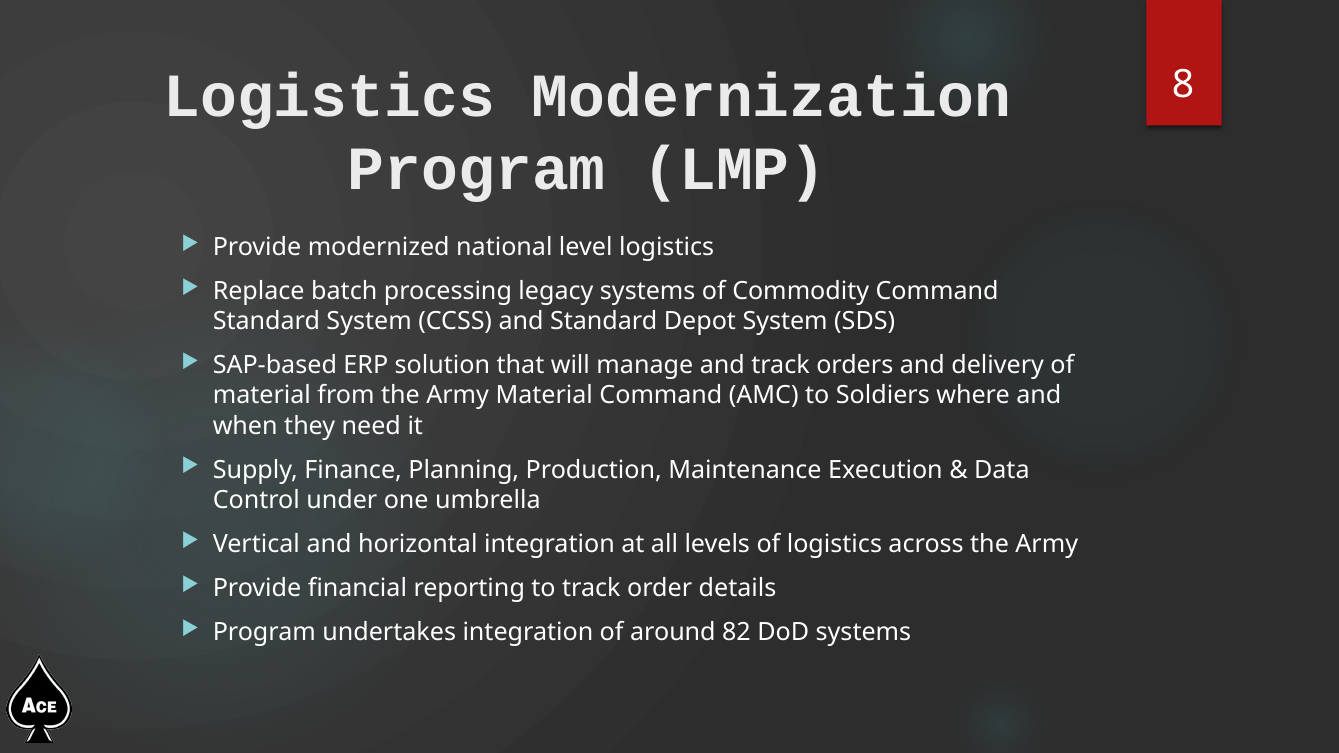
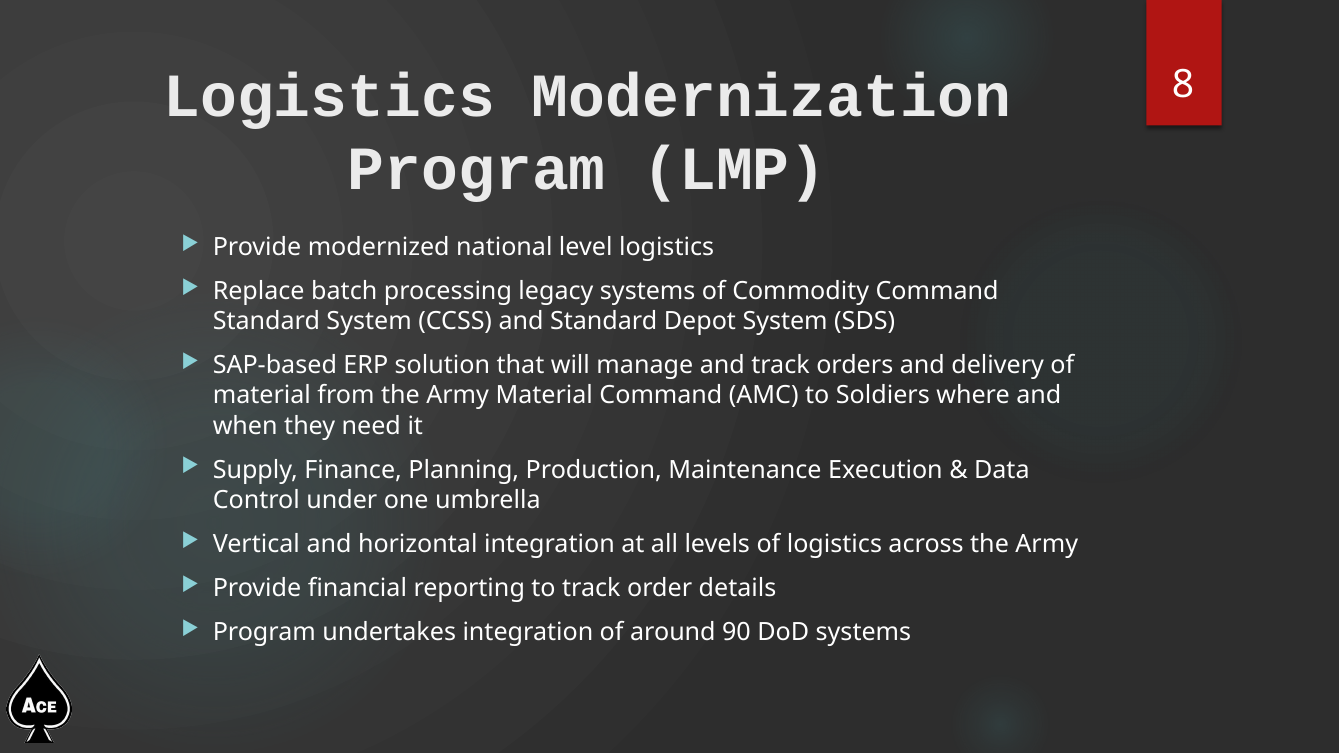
82: 82 -> 90 (736, 632)
